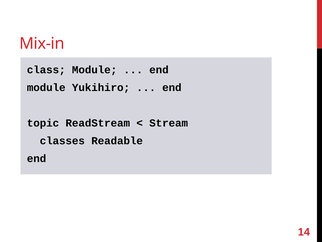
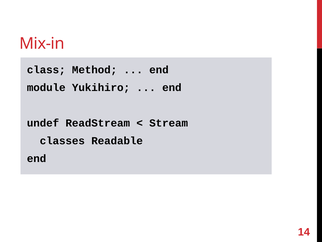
class Module: Module -> Method (95, 70)
topic: topic -> undef (43, 123)
